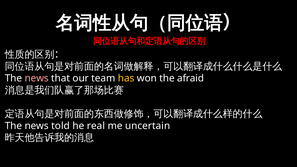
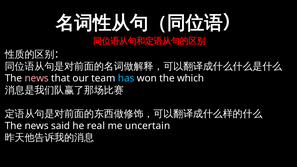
has colour: yellow -> light blue (126, 78)
afraid: afraid -> which (191, 78)
told: told -> said (61, 126)
